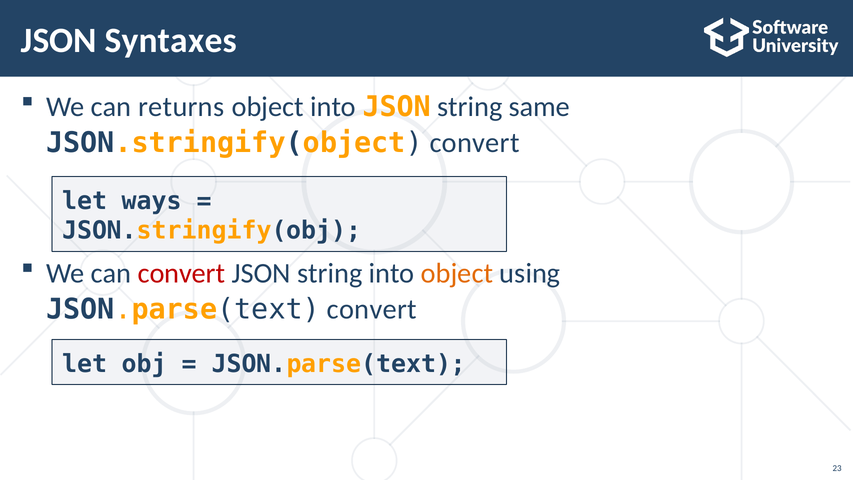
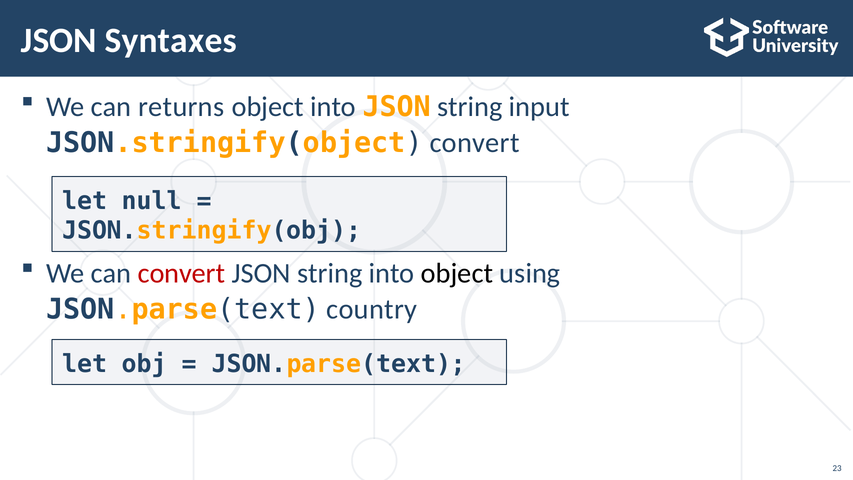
same: same -> input (539, 107)
ways: ways -> null (152, 201)
object colour: orange -> black (457, 273)
JSON.parse(text convert: convert -> country (372, 309)
